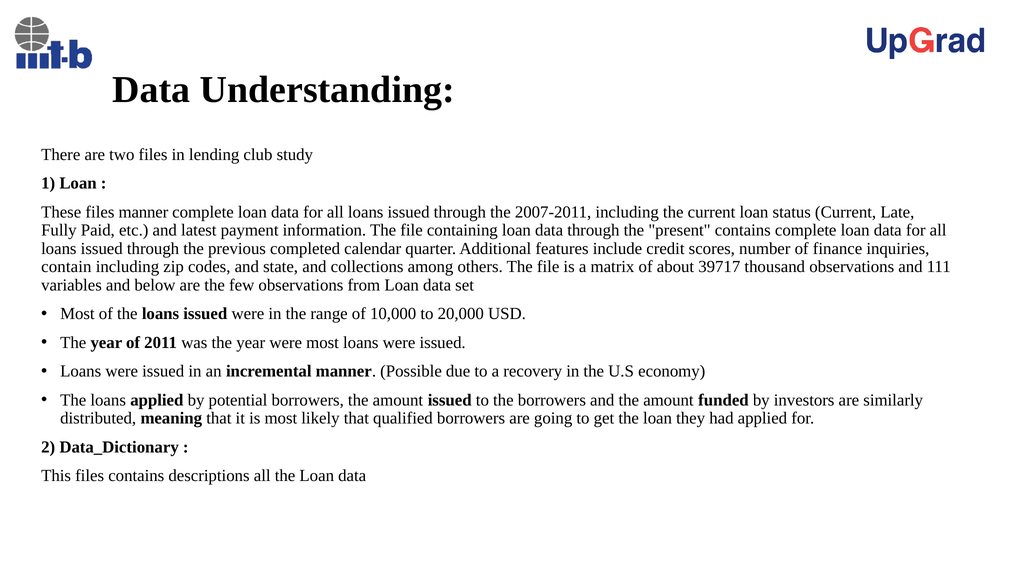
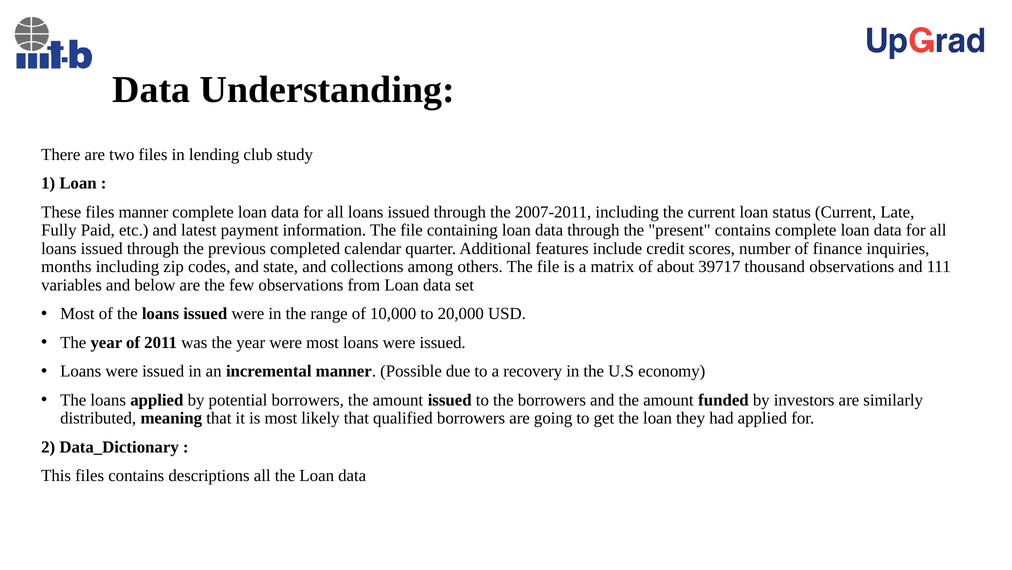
contain: contain -> months (66, 266)
